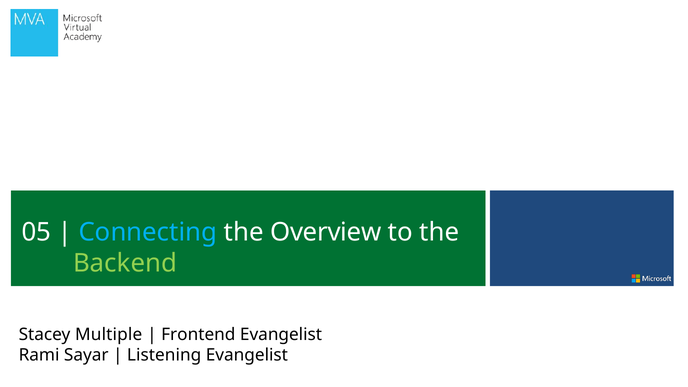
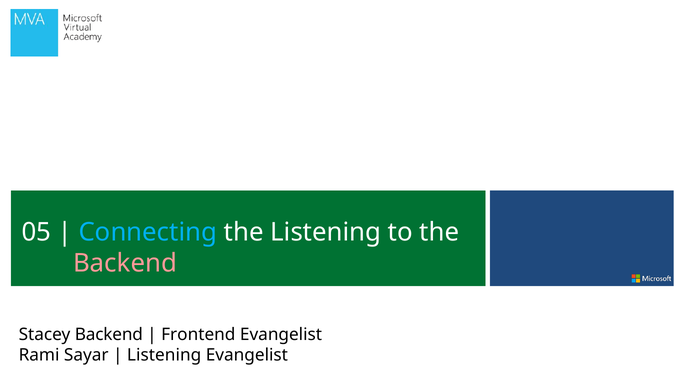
the Overview: Overview -> Listening (326, 232)
Backend colour: light green -> pink (125, 263)
Stacey Multiple: Multiple -> Backend (109, 335)
